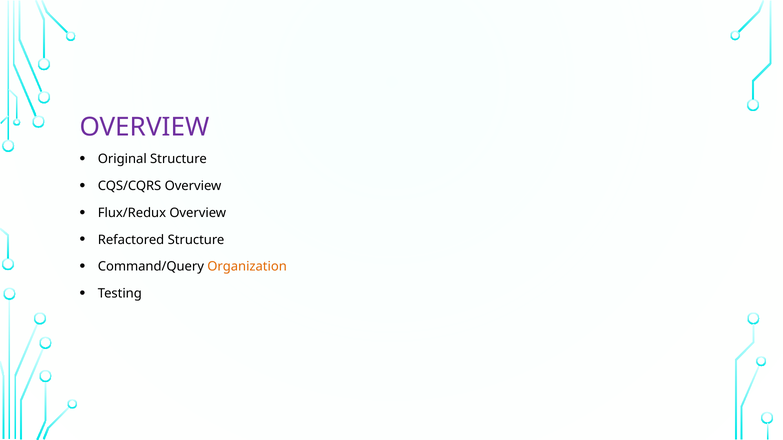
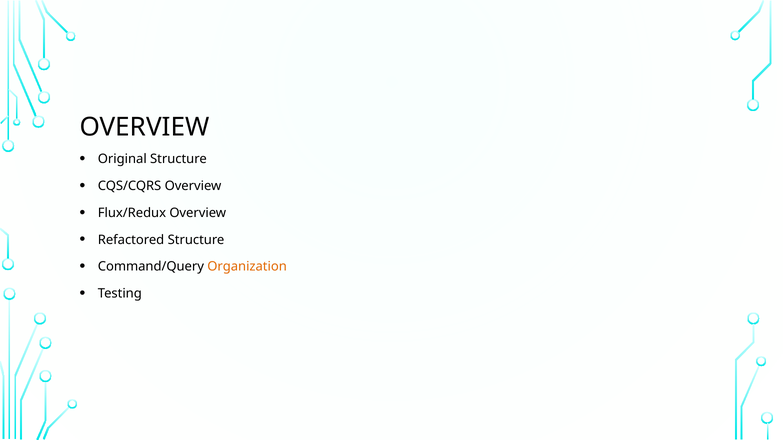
OVERVIEW colour: purple -> black (144, 127)
